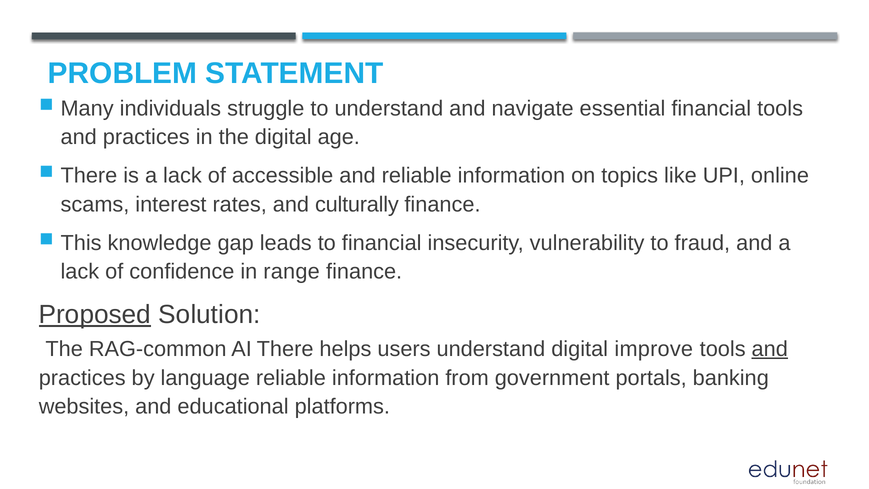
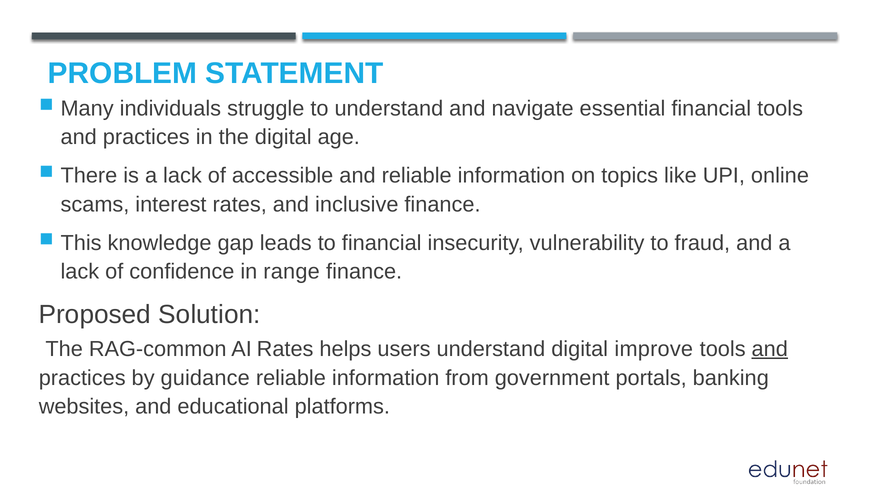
culturally: culturally -> inclusive (357, 204)
Proposed underline: present -> none (95, 315)
AI There: There -> Rates (285, 349)
language: language -> guidance (205, 378)
